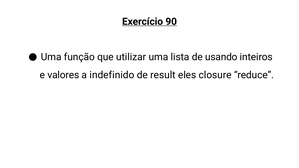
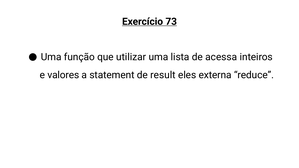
90: 90 -> 73 (171, 22)
usando: usando -> acessa (221, 57)
indefinido: indefinido -> statement (112, 75)
closure: closure -> externa (215, 75)
